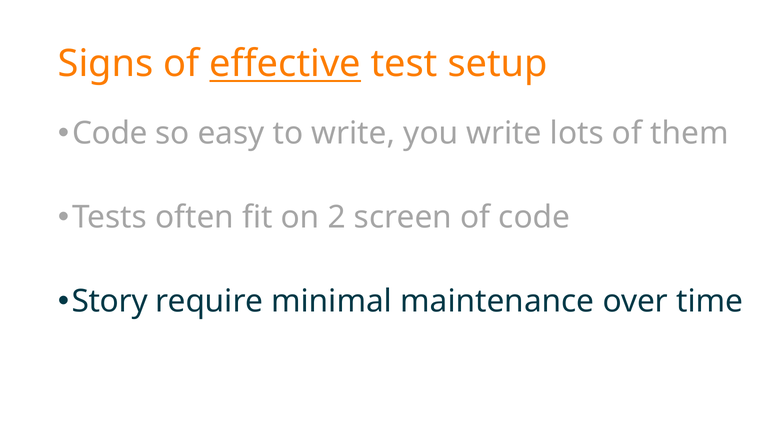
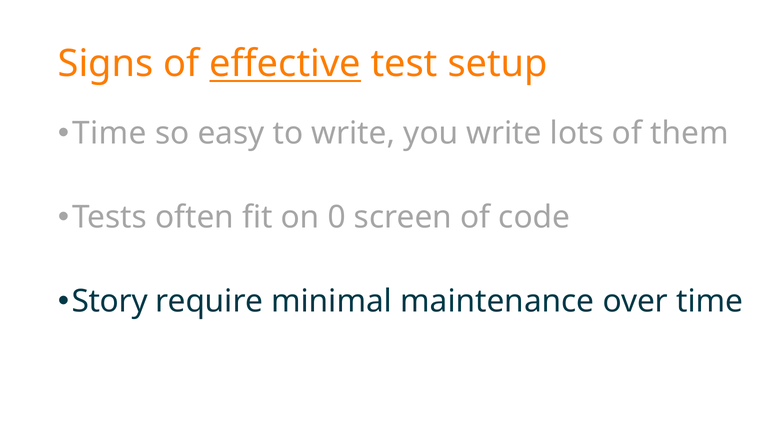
Code: Code -> Time (109, 134)
2: 2 -> 0 (337, 218)
